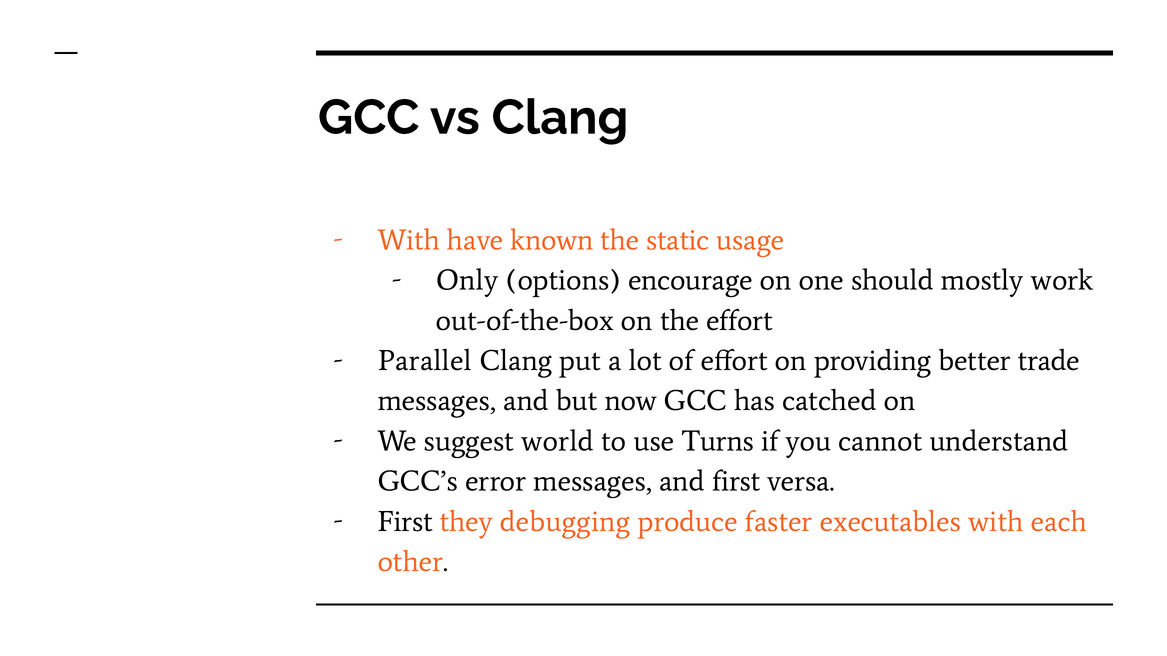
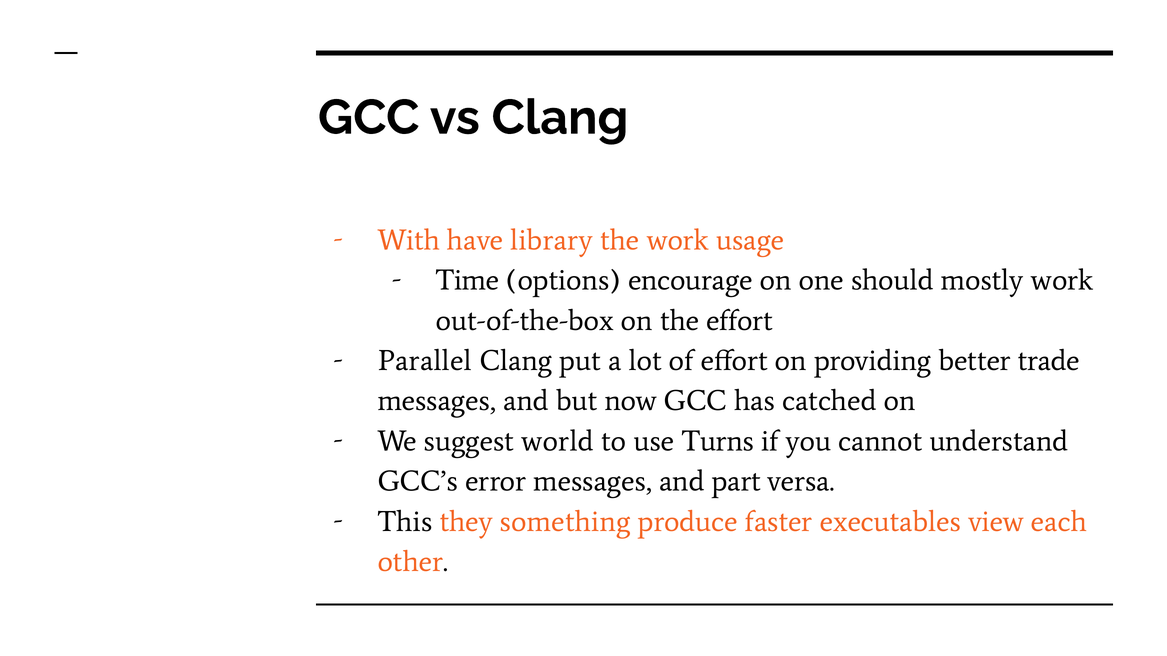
known: known -> library (552, 240)
the static: static -> work (678, 240)
Only: Only -> Time (467, 280)
and first: first -> part (736, 482)
First: First -> This (405, 522)
debugging: debugging -> something (565, 522)
executables with: with -> view (996, 522)
